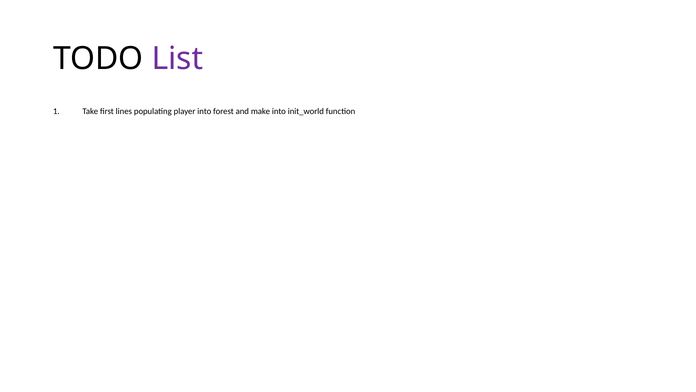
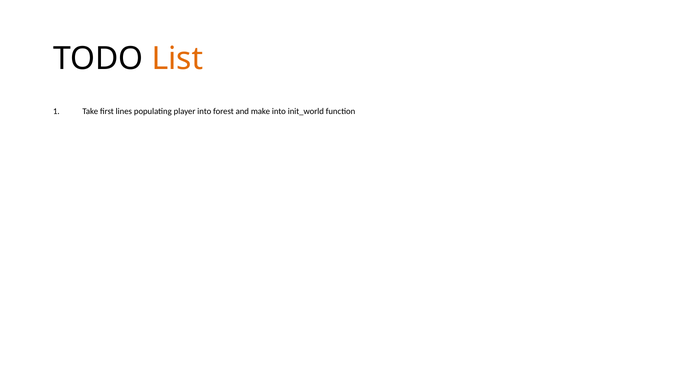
List colour: purple -> orange (177, 58)
